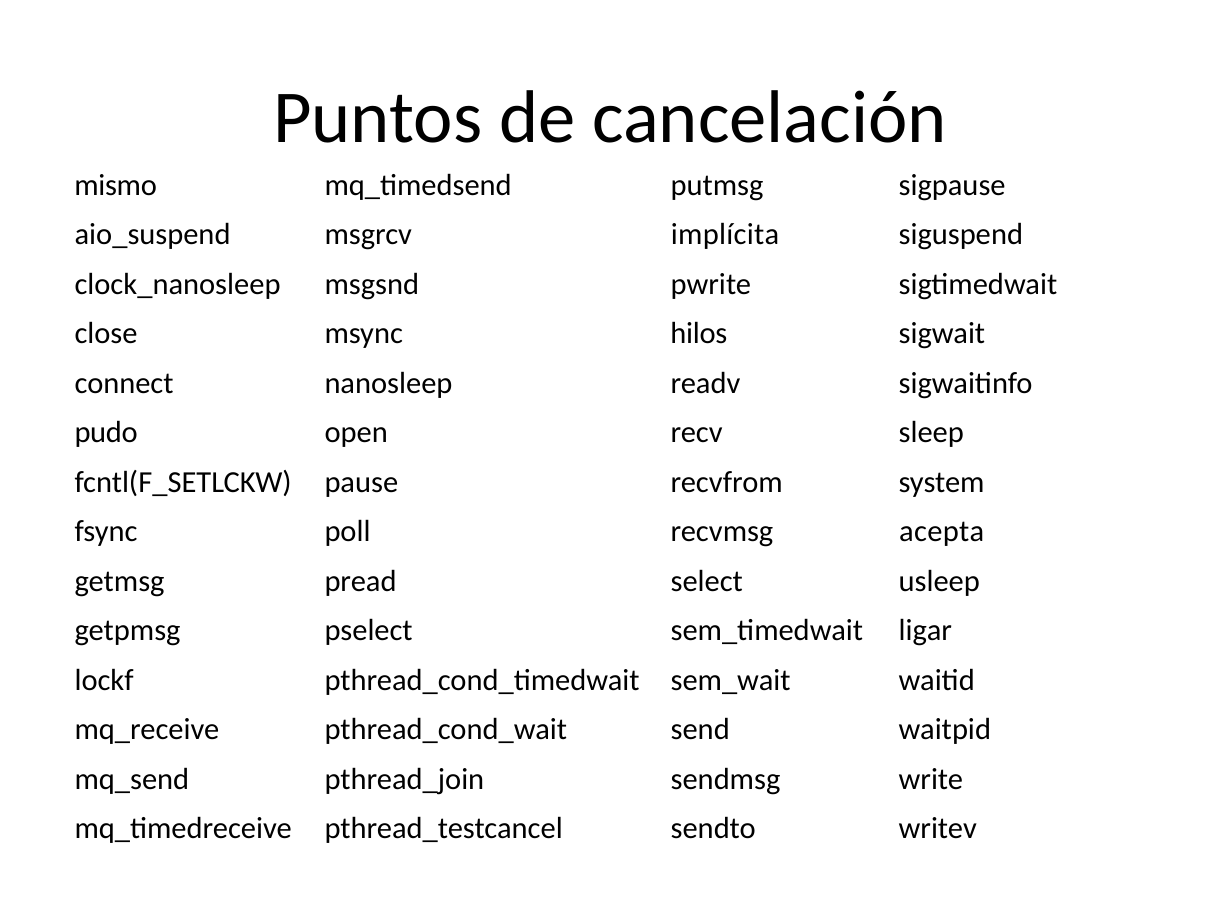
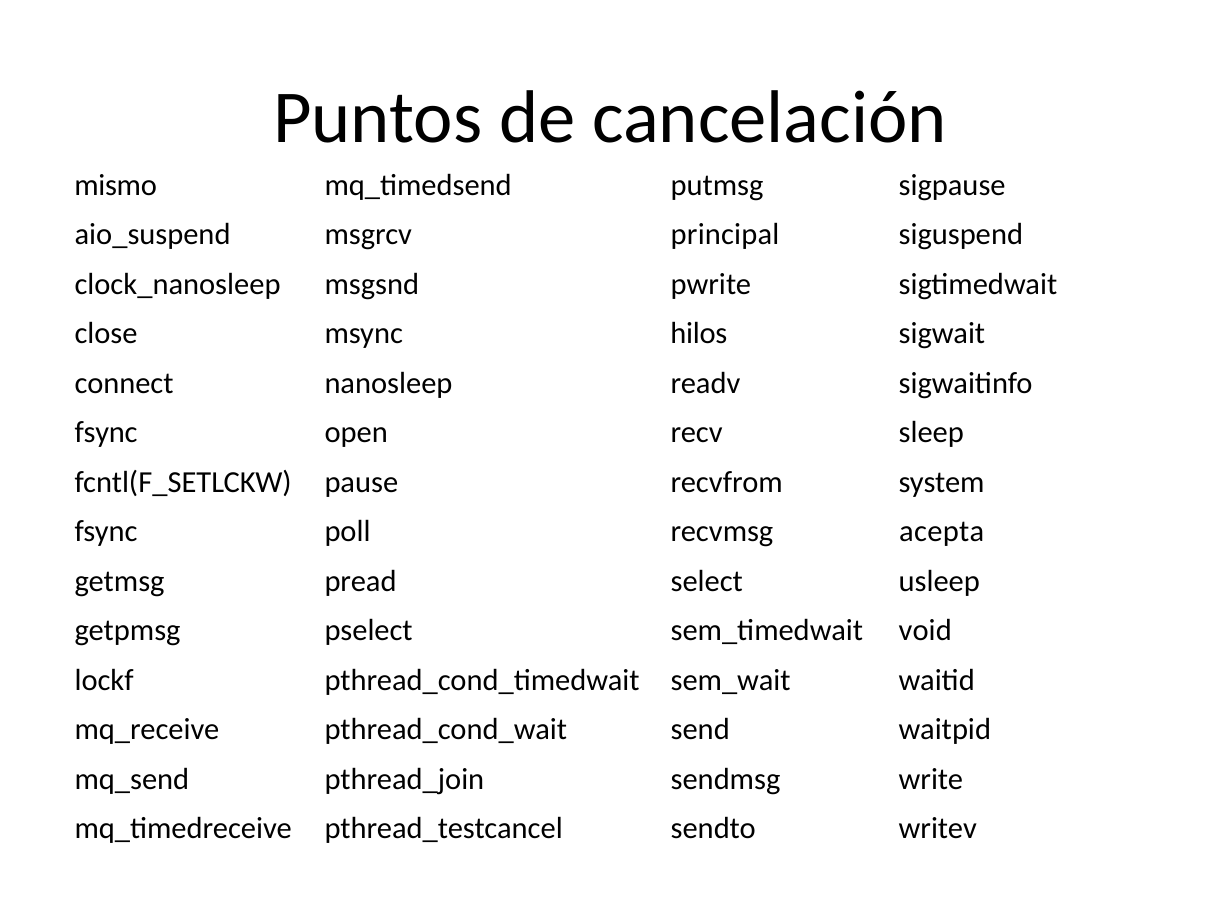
implícita: implícita -> principal (725, 234)
pudo: pudo -> fsync (106, 432)
ligar: ligar -> void (925, 631)
